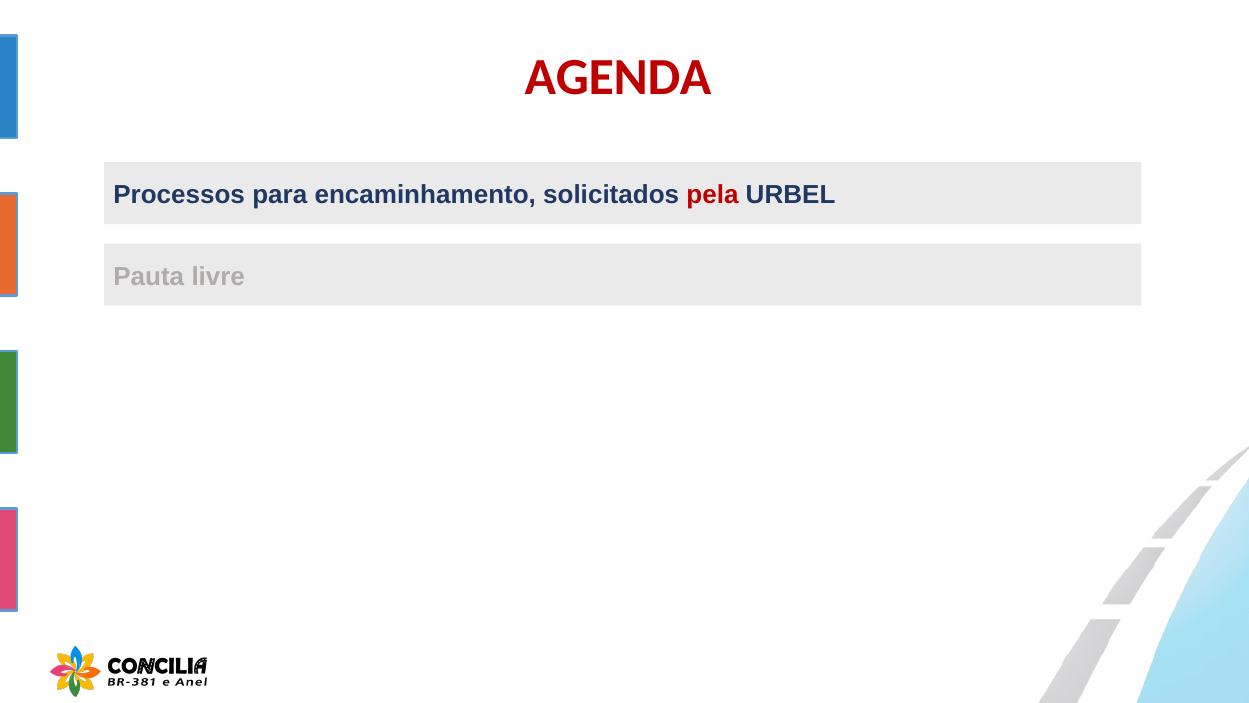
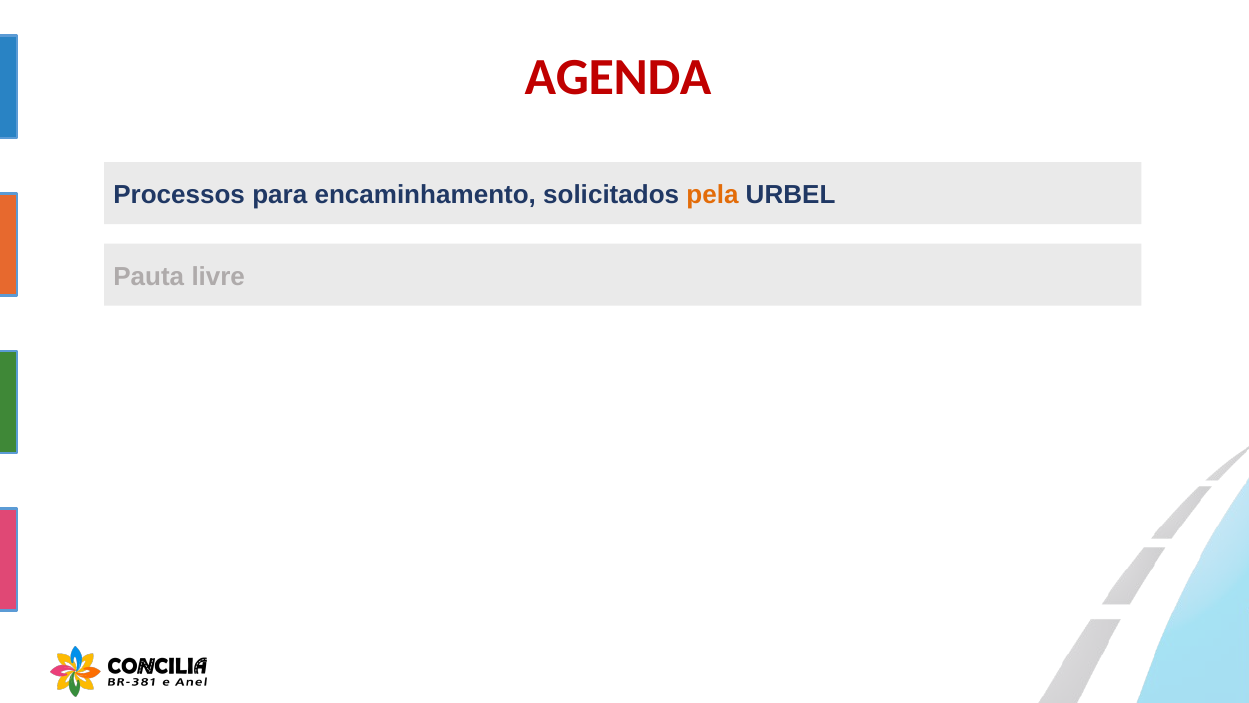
pela colour: red -> orange (712, 195)
